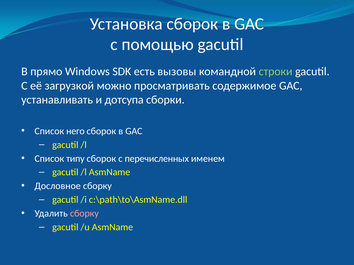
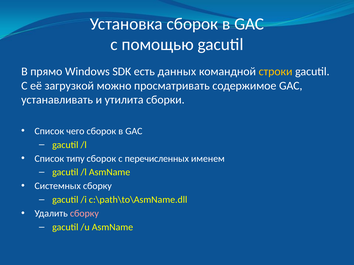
вызовы: вызовы -> данных (177, 72)
строки colour: light green -> yellow (276, 72)
дотсупа: дотсупа -> утилита (124, 100)
него: него -> чего (75, 131)
Дословное: Дословное -> Системных (58, 186)
